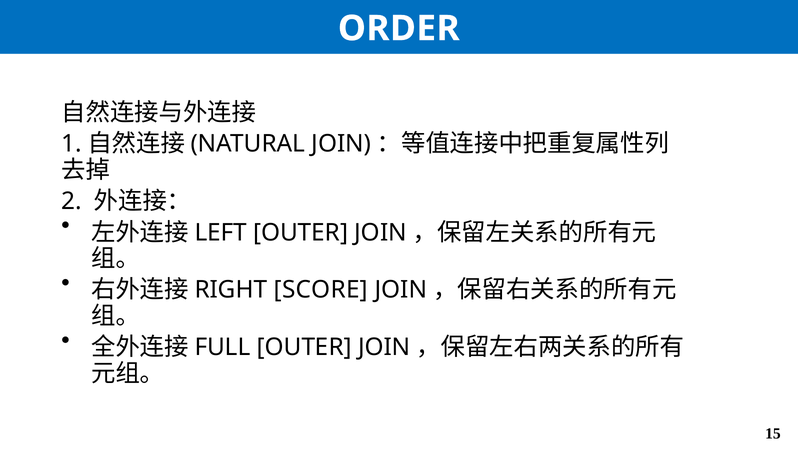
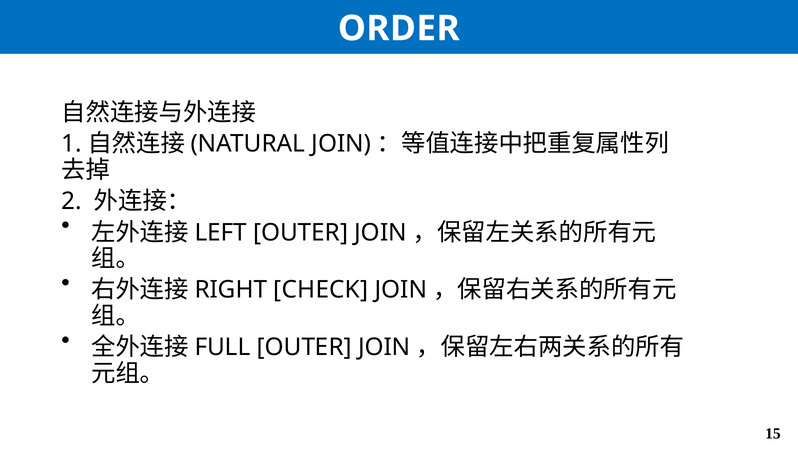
SCORE: SCORE -> CHECK (321, 290)
